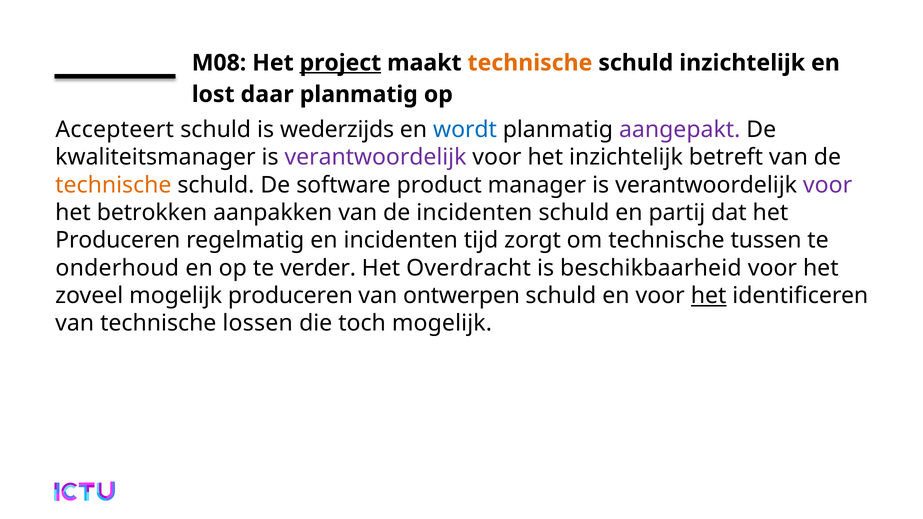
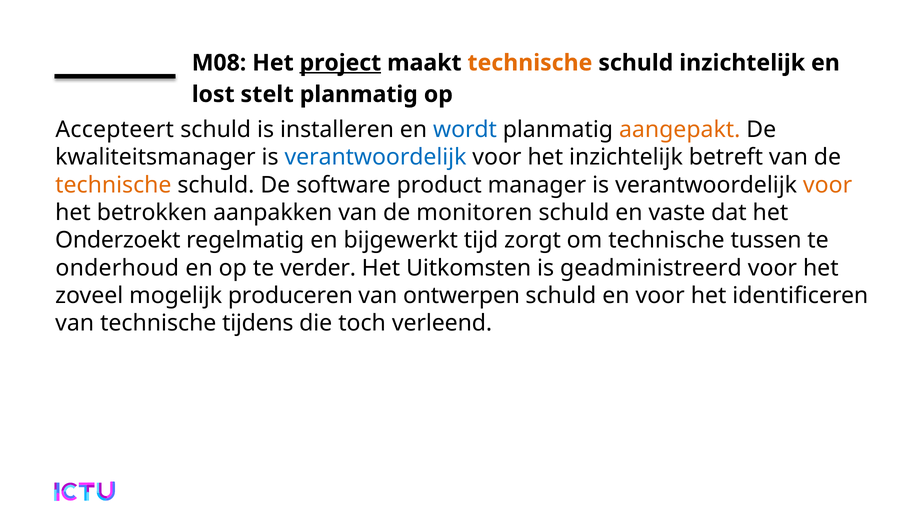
daar: daar -> stelt (267, 94)
wederzijds: wederzijds -> installeren (337, 130)
aangepakt colour: purple -> orange (680, 130)
verantwoordelijk colour: purple -> blue (375, 157)
voor colour: purple -> orange (828, 185)
de incidenten: incidenten -> monitoren (474, 213)
partij: partij -> vaste (677, 213)
Produceren: Produceren -> Onderzoekt (118, 240)
en incidenten: incidenten -> bijgewerkt (401, 240)
Overdracht: Overdracht -> Uitkomsten (469, 268)
beschikbaarheid: beschikbaarheid -> geadministreerd (651, 268)
het underline: present -> none (709, 296)
lossen: lossen -> tijdens (258, 323)
toch mogelijk: mogelijk -> verleend (442, 323)
